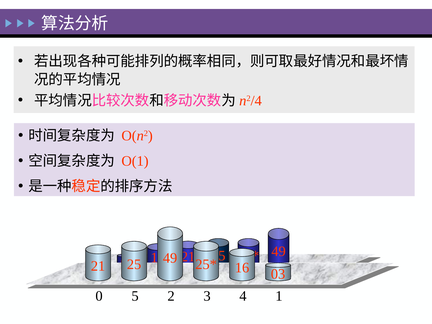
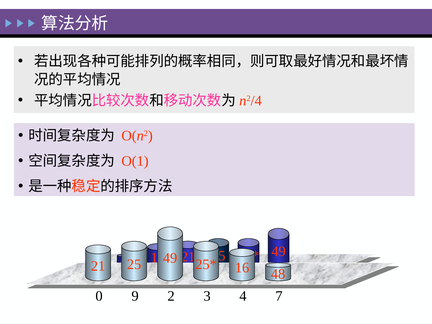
03: 03 -> 48 (278, 274)
5: 5 -> 9 (135, 296)
1: 1 -> 7 (279, 296)
